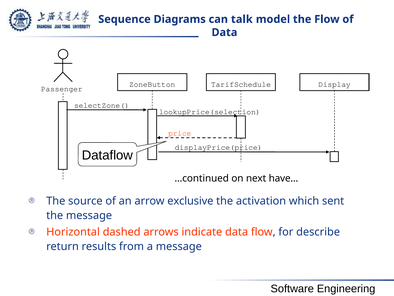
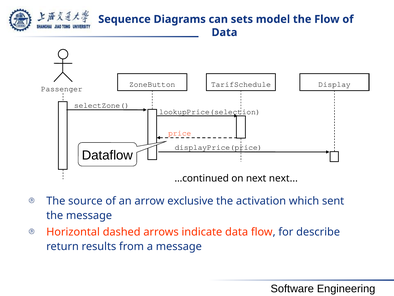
talk: talk -> sets (242, 19)
next have: have -> next (283, 178)
